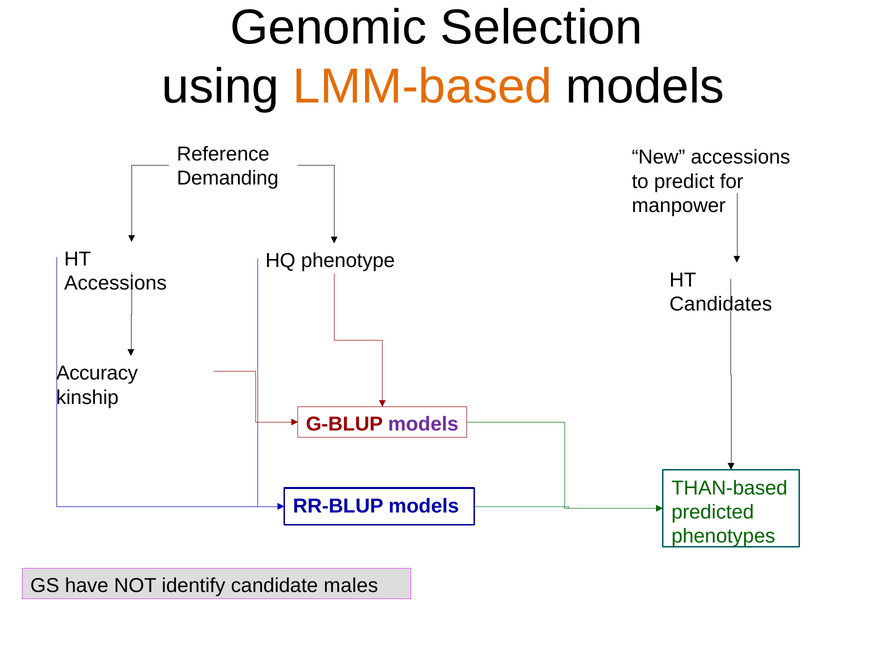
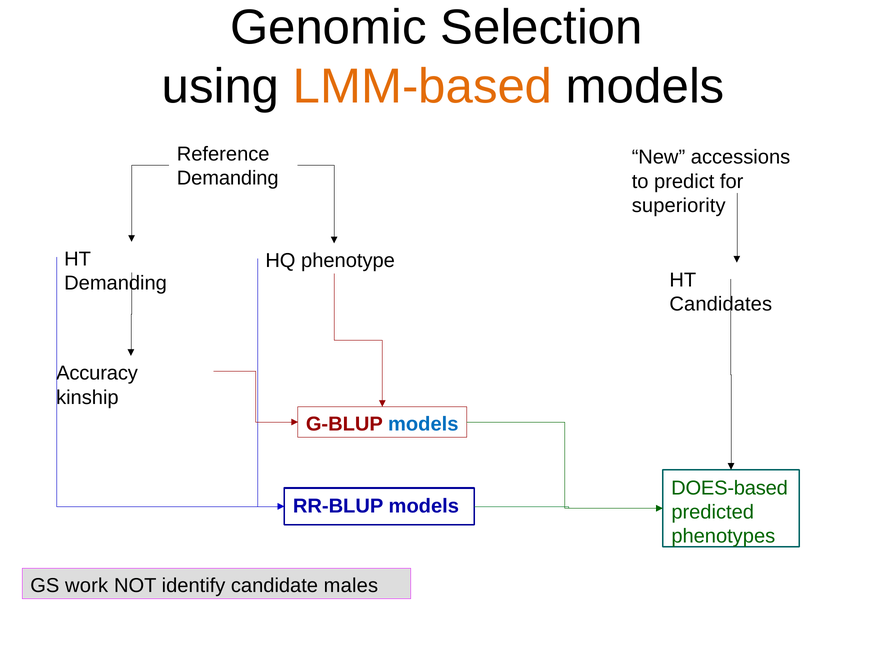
manpower: manpower -> superiority (679, 206)
Accessions: Accessions -> Demanding (116, 283)
models colour: purple -> blue (423, 424)
THAN-based: THAN-based -> DOES-based (730, 488)
have: have -> work (87, 586)
